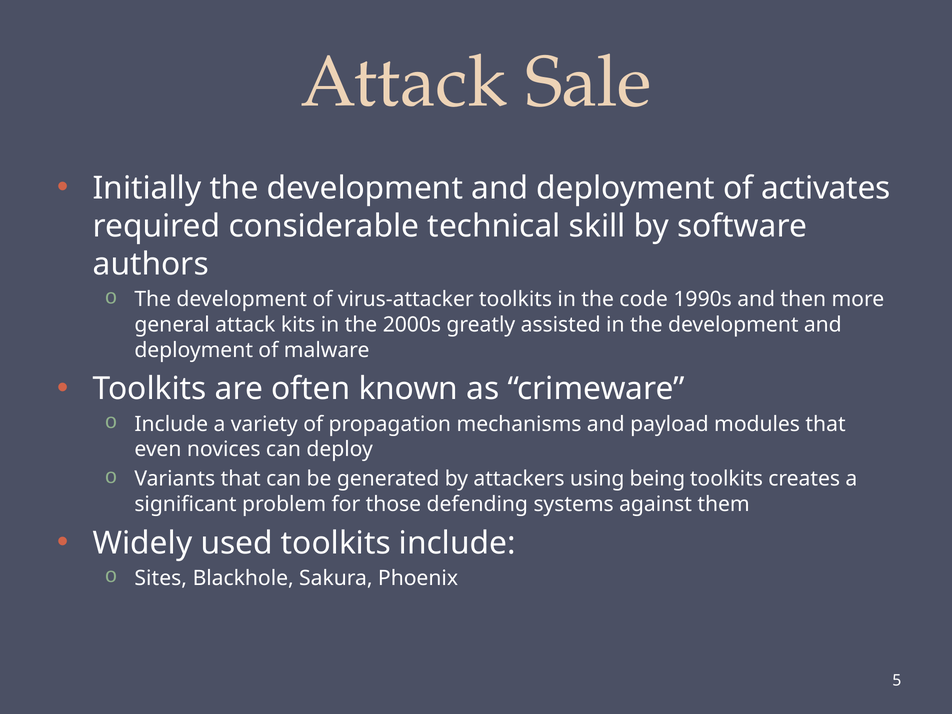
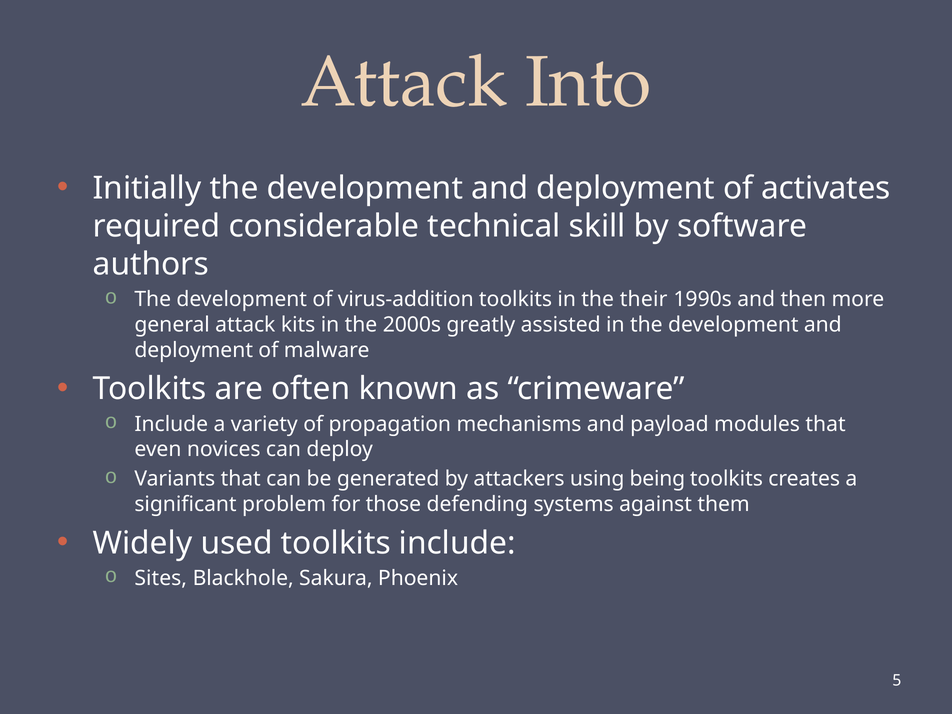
Sale: Sale -> Into (588, 82)
virus-attacker: virus-attacker -> virus-addition (406, 299)
code: code -> their (644, 299)
